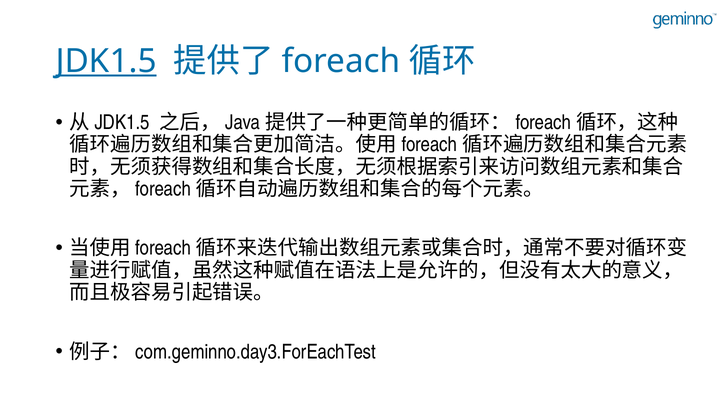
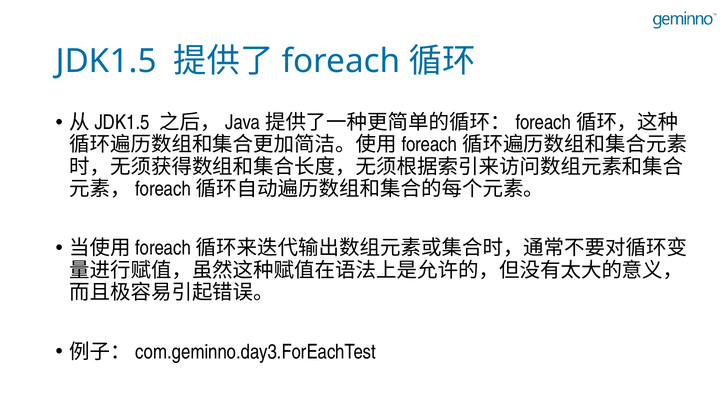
JDK1.5 underline: present -> none (106, 61)
